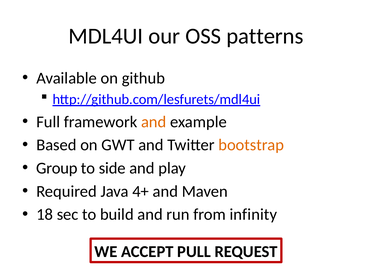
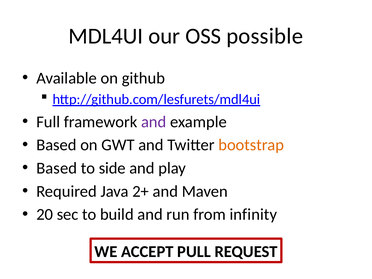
patterns: patterns -> possible (265, 36)
and colour: orange -> purple (154, 122)
Group: Group -> Based (57, 168)
4+: 4+ -> 2+ (141, 191)
18: 18 -> 20 (45, 214)
